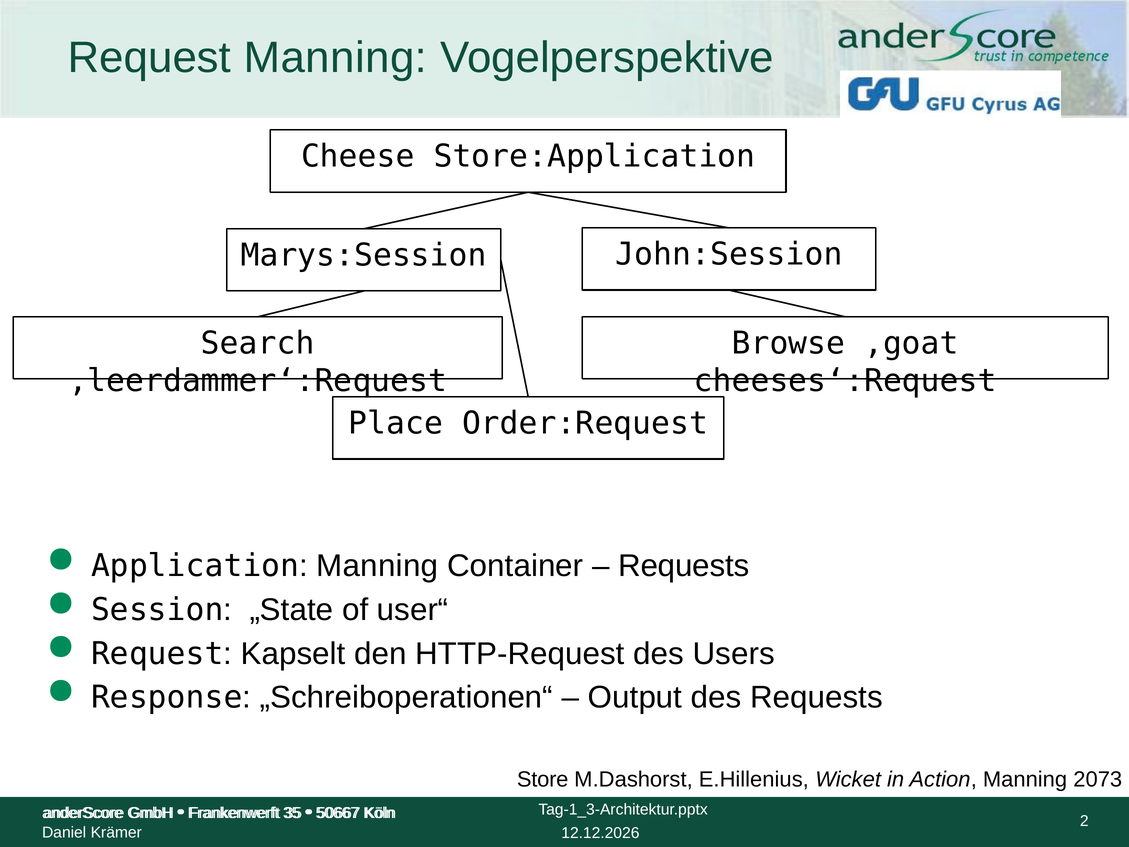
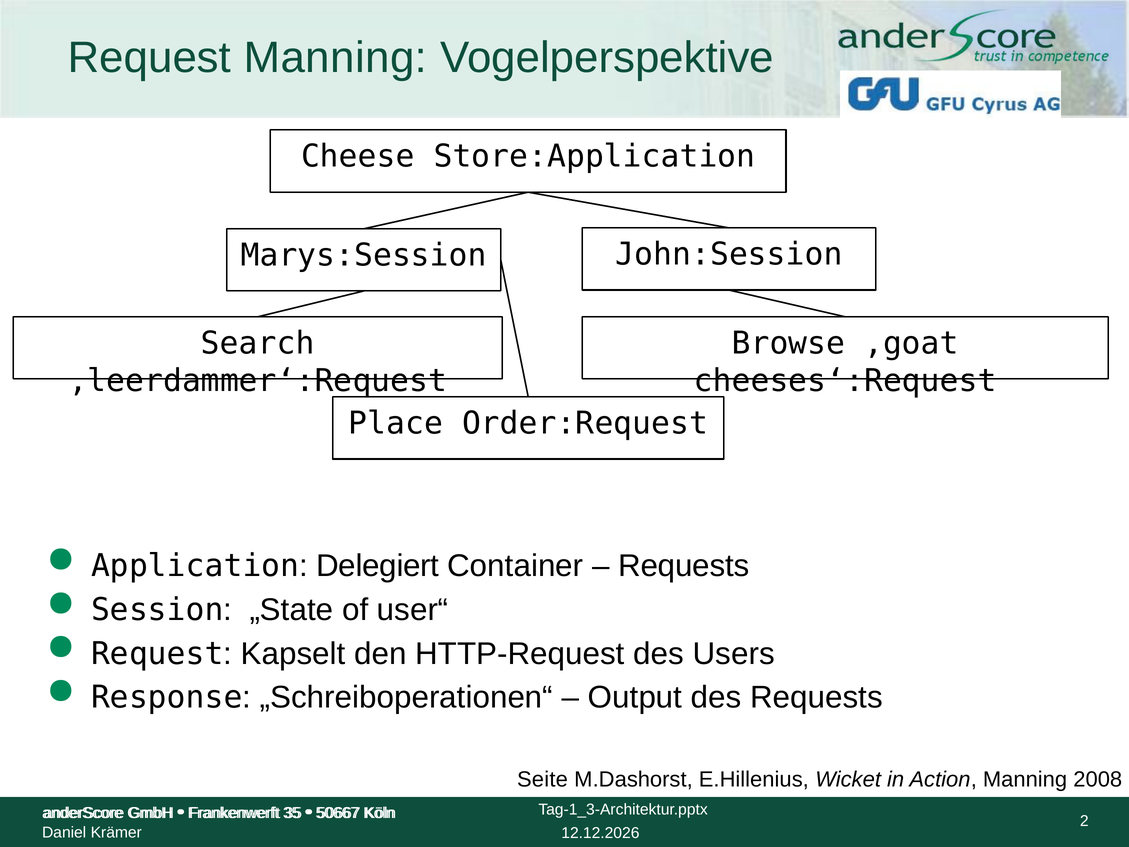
Application Manning: Manning -> Delegiert (378, 566)
Store: Store -> Seite (542, 779)
2073: 2073 -> 2008 (1098, 779)
